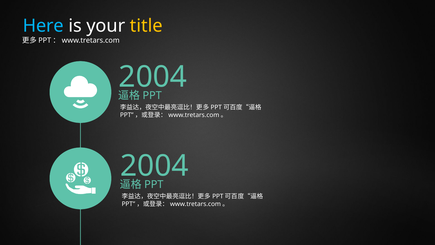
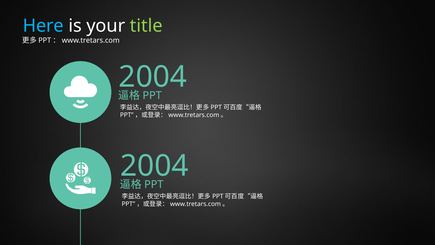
title colour: yellow -> light green (146, 26)
